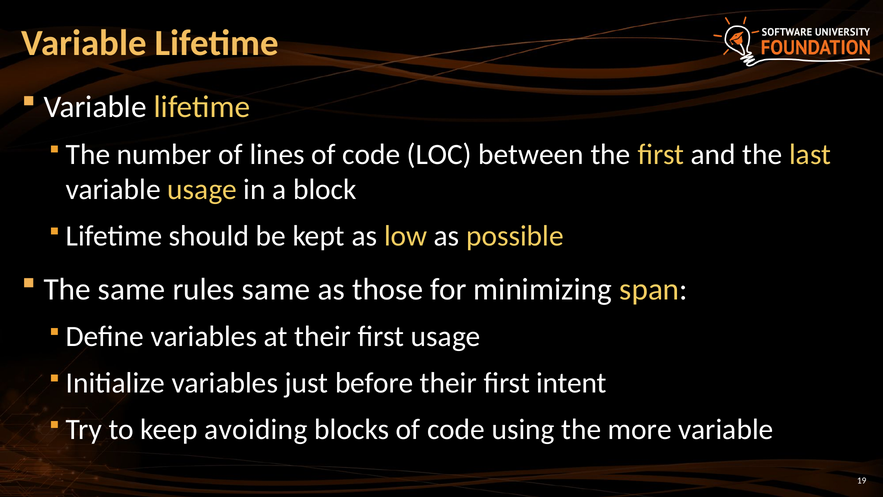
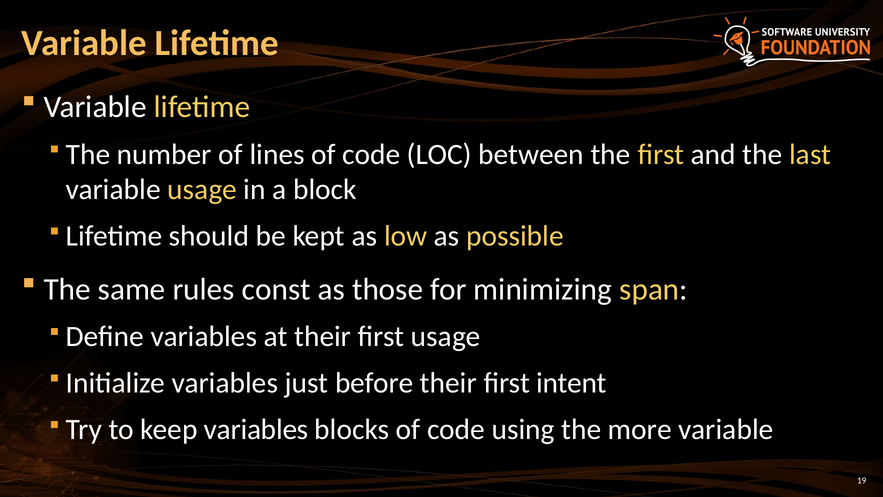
rules same: same -> const (276, 289)
keep avoiding: avoiding -> variables (256, 429)
